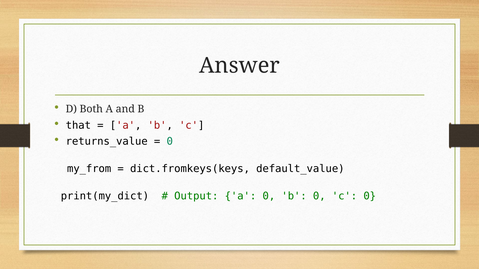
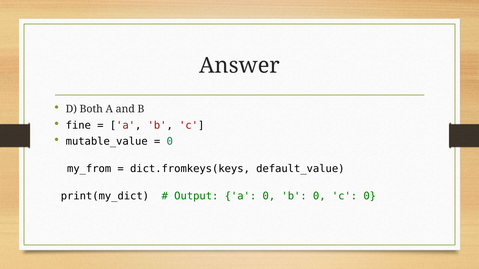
that: that -> fine (78, 125)
returns_value: returns_value -> mutable_value (107, 142)
